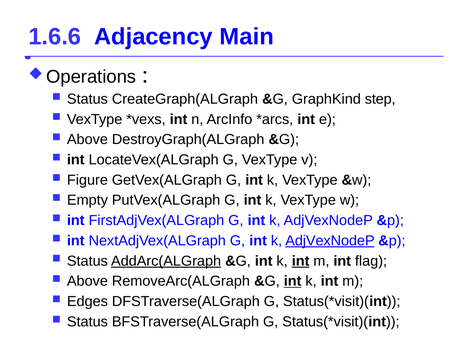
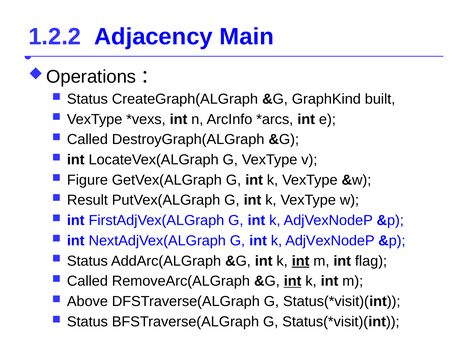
1.6.6: 1.6.6 -> 1.2.2 (55, 37)
step: step -> built (380, 99)
Above: Above -> Called (87, 140)
Empty: Empty -> Result (87, 200)
AdjVexNodeP underline: present -> none (330, 241)
AddArc(ALGraph underline: present -> none (166, 261)
Above: Above -> Called (87, 282)
Edges: Edges -> Above (87, 302)
